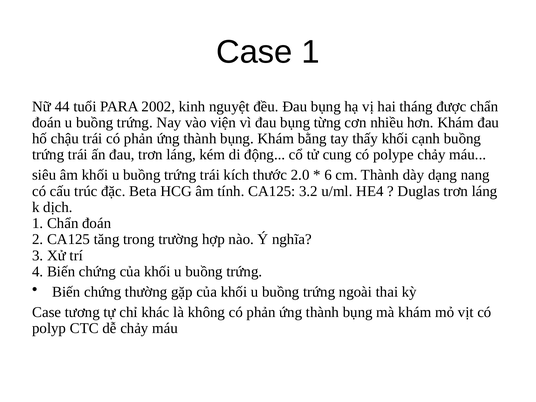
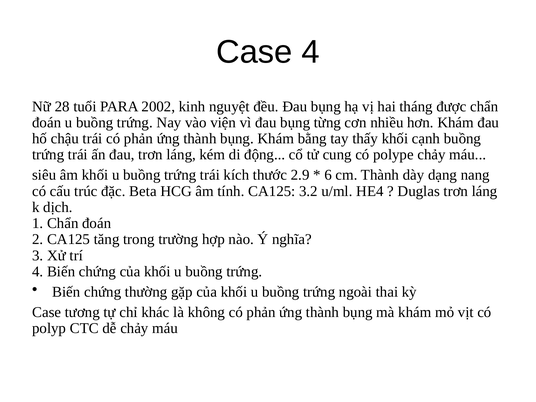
Case 1: 1 -> 4 (311, 52)
44: 44 -> 28 (62, 106)
2.0: 2.0 -> 2.9 (300, 175)
